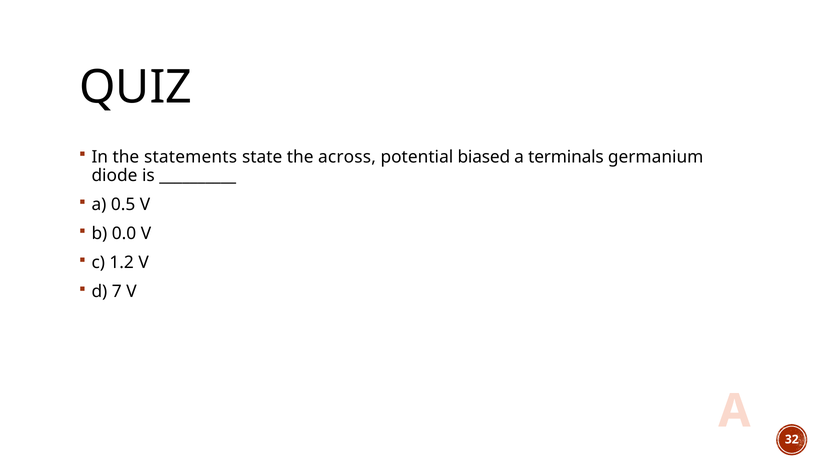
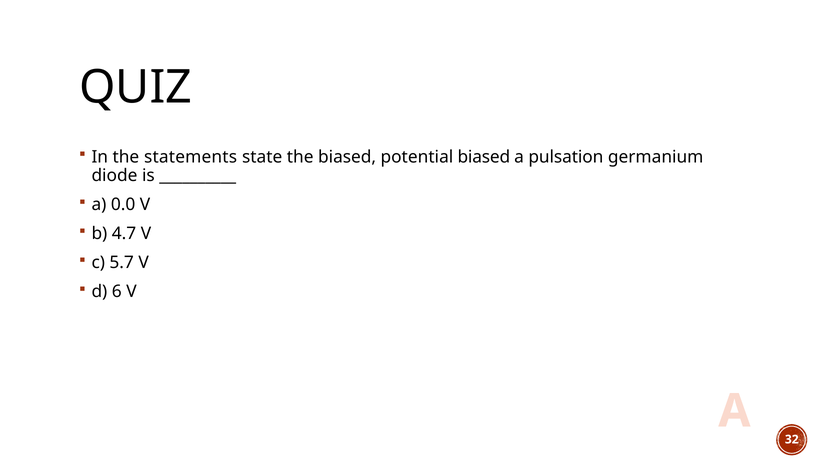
the across: across -> biased (347, 157)
terminals: terminals -> pulsation (566, 157)
0.5: 0.5 -> 0.0 (123, 204)
0.0: 0.0 -> 4.7 (124, 234)
1.2: 1.2 -> 5.7 (122, 263)
7: 7 -> 6 (117, 292)
